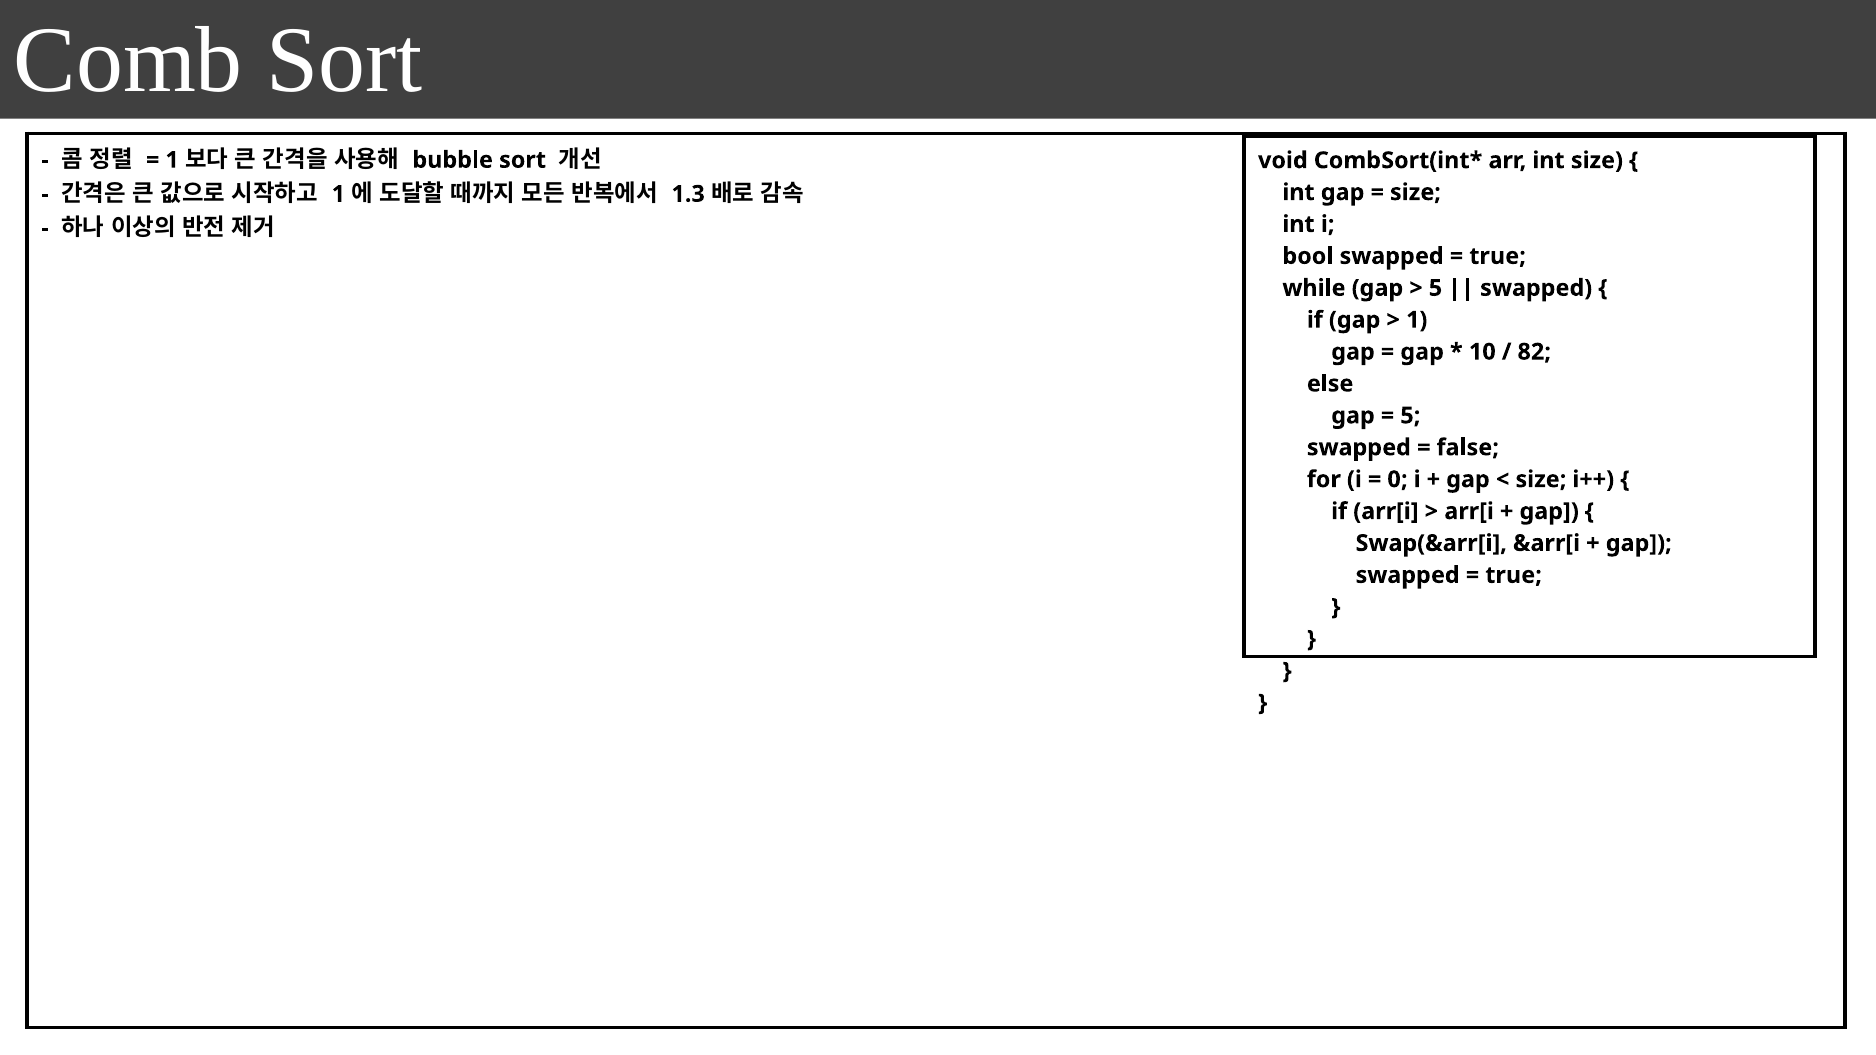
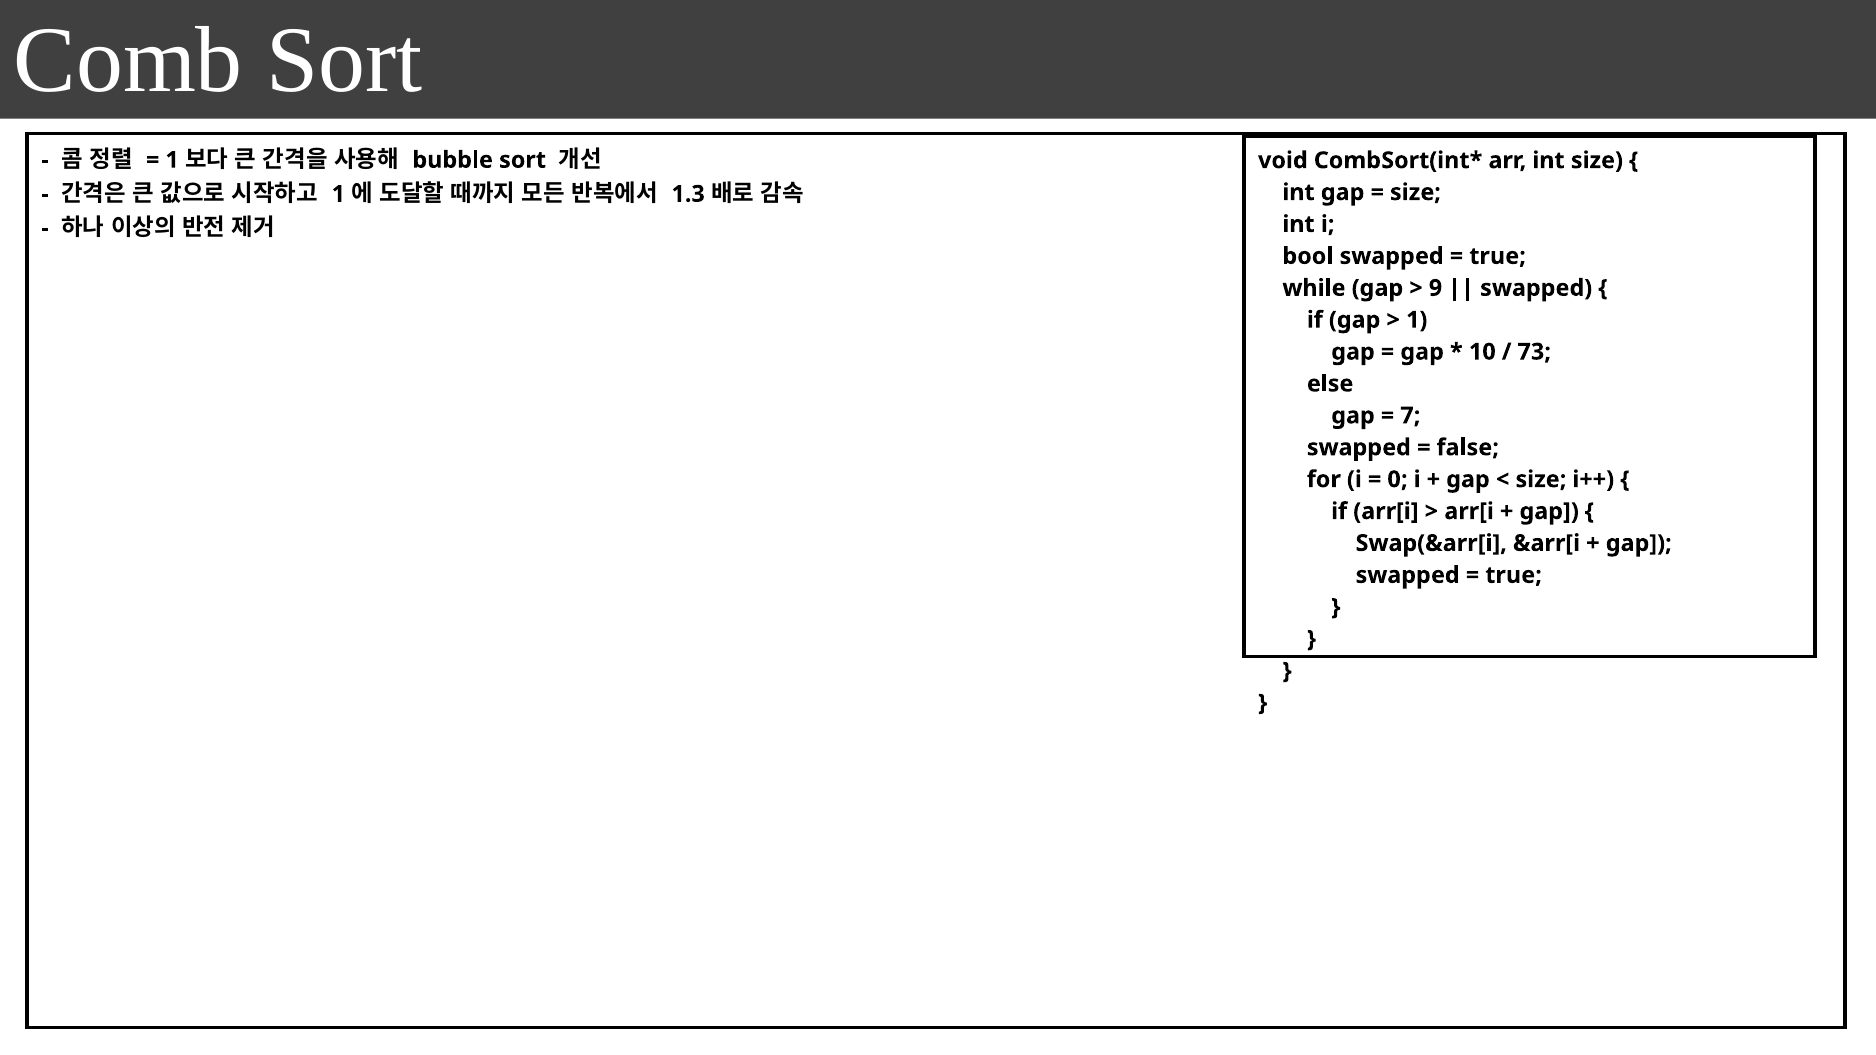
5: 5 -> 9 (1435, 288)
82: 82 -> 73 (1534, 352)
5: 5 -> 7 (1410, 416)
